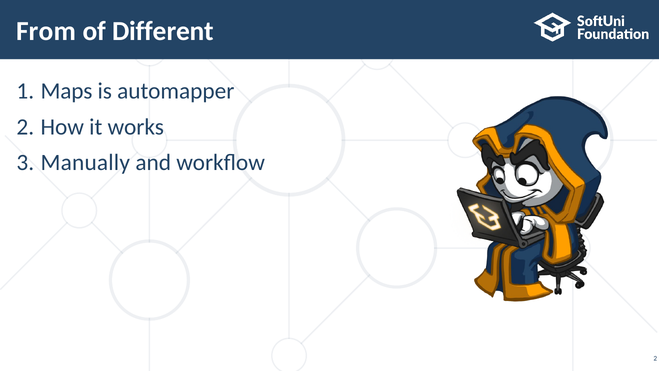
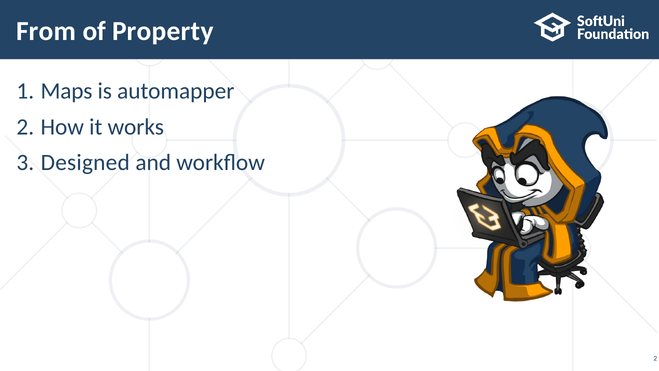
Different: Different -> Property (163, 31)
Manually: Manually -> Designed (85, 163)
